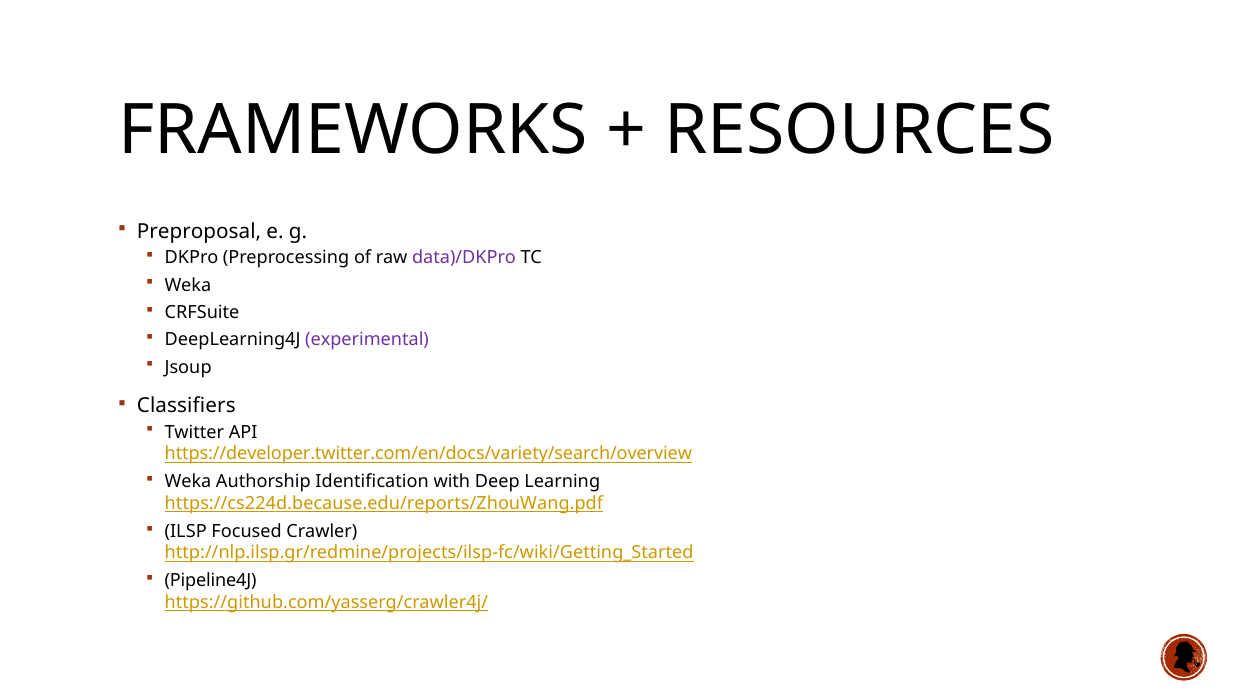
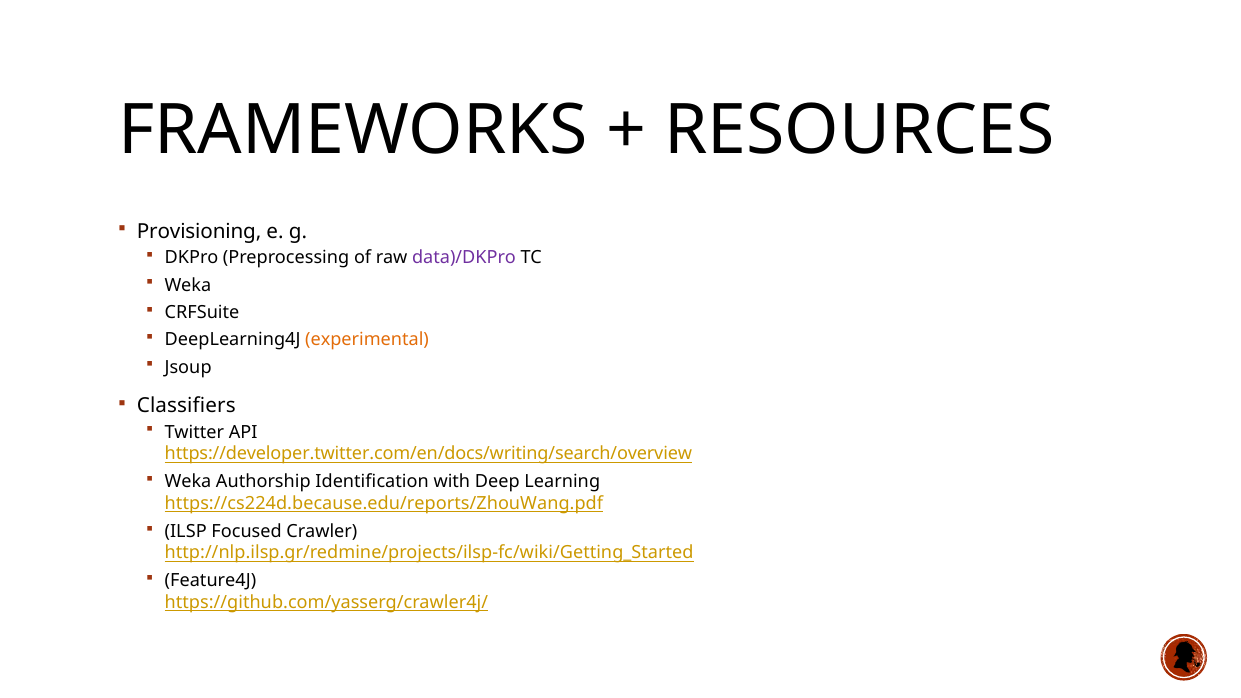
Preproposal: Preproposal -> Provisioning (199, 232)
experimental colour: purple -> orange (367, 340)
https://developer.twitter.com/en/docs/variety/search/overview: https://developer.twitter.com/en/docs/variety/search/overview -> https://developer.twitter.com/en/docs/writing/search/overview (428, 454)
Pipeline4J: Pipeline4J -> Feature4J (210, 581)
